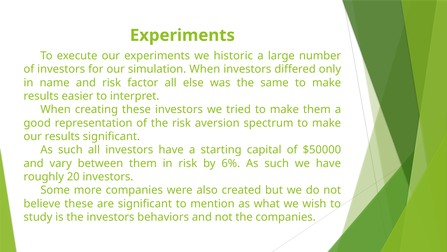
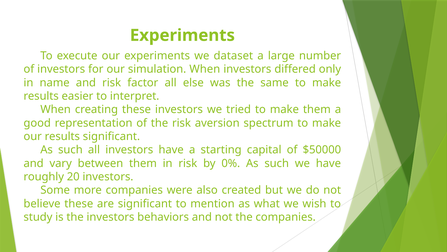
historic: historic -> dataset (233, 56)
6%: 6% -> 0% (231, 163)
